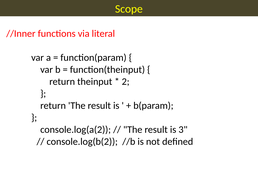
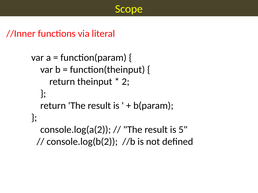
3: 3 -> 5 (183, 130)
